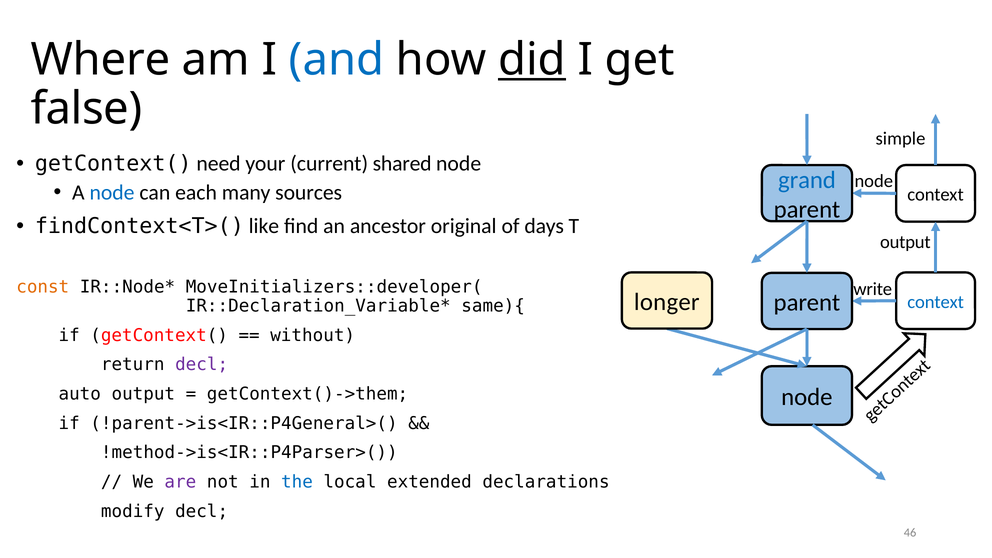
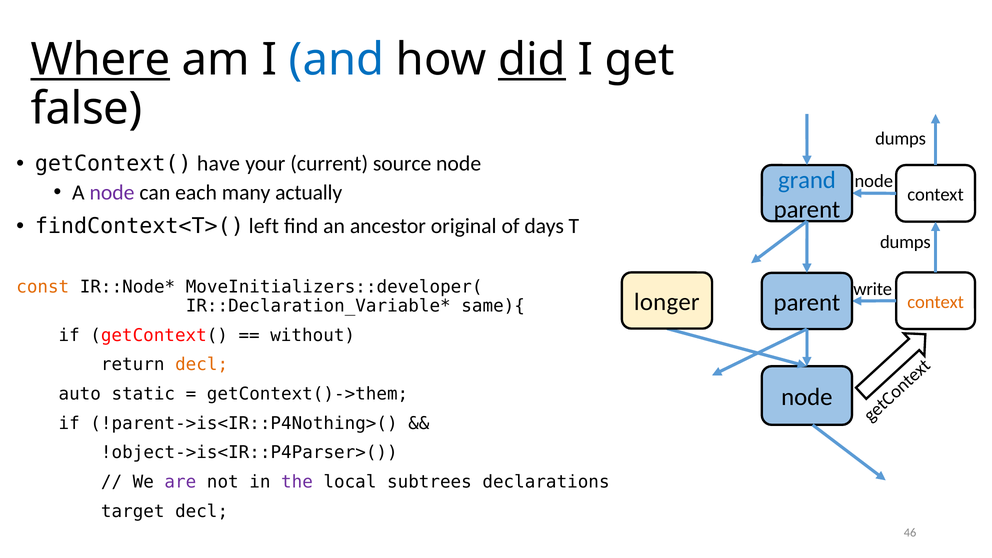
Where underline: none -> present (100, 60)
simple: simple -> dumps (901, 139)
need: need -> have (218, 164)
shared: shared -> source (402, 164)
node colour: blue -> purple (112, 192)
sources: sources -> actually (309, 192)
like: like -> left (264, 226)
output: output -> dumps (905, 242)
context colour: blue -> orange (936, 302)
decl colour: purple -> orange (202, 365)
auto output: output -> static (143, 394)
!parent->is<IR::P4General>(: !parent->is<IR::P4General>( -> !parent->is<IR::P4Nothing>( (244, 423)
!method->is<IR::P4Parser>(: !method->is<IR::P4Parser>( -> !object->is<IR::P4Parser>( (249, 453)
the colour: blue -> purple (297, 482)
extended: extended -> subtrees (429, 482)
modify: modify -> target (133, 511)
